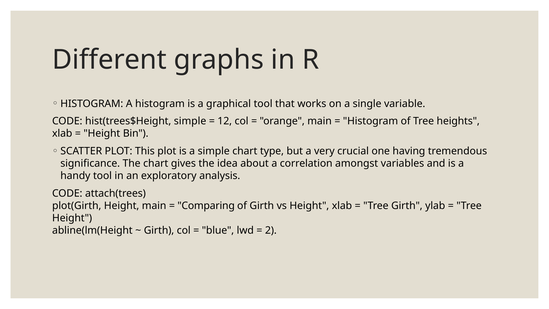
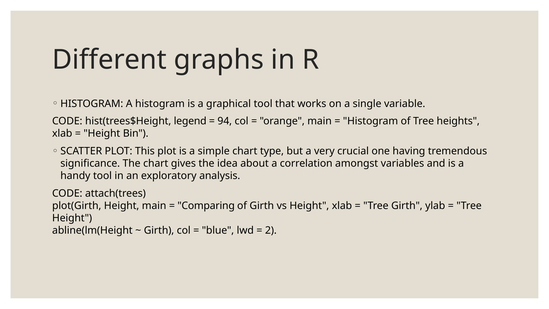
hist(trees$Height simple: simple -> legend (190, 121)
12: 12 -> 94 (225, 121)
